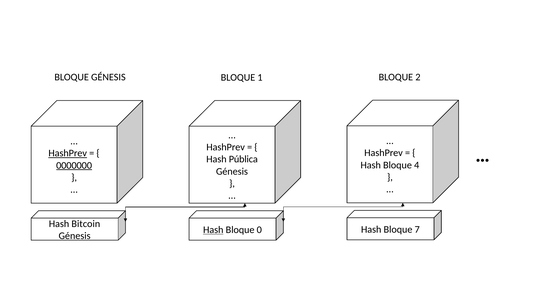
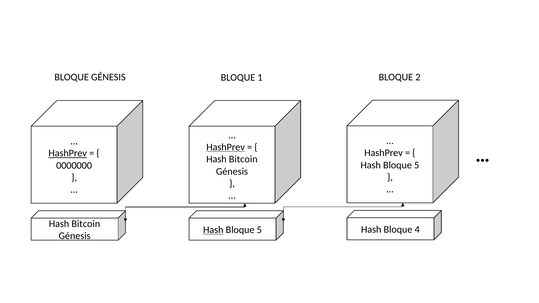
HashPrev underline: none -> present (226, 147)
Pública: Pública -> Bitcoin (243, 159)
4: 4 -> 5 (417, 165)
0000000 underline: present -> none (74, 165)
7: 7 -> 4 (417, 230)
0: 0 -> 5 (259, 230)
